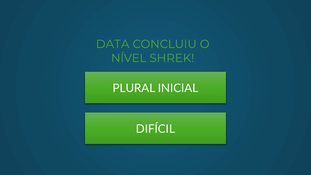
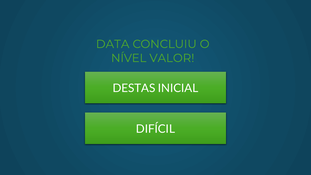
SHREK: SHREK -> VALOR (172, 58)
PLURAL: PLURAL -> DESTAS (134, 88)
